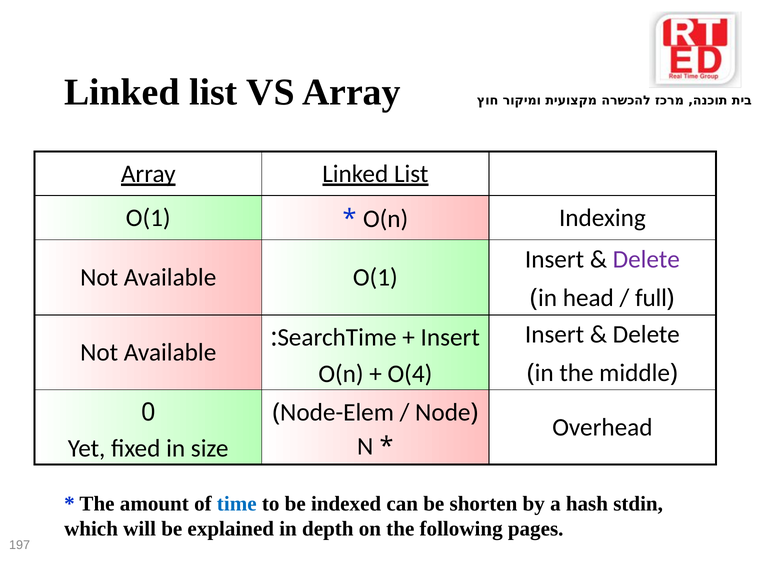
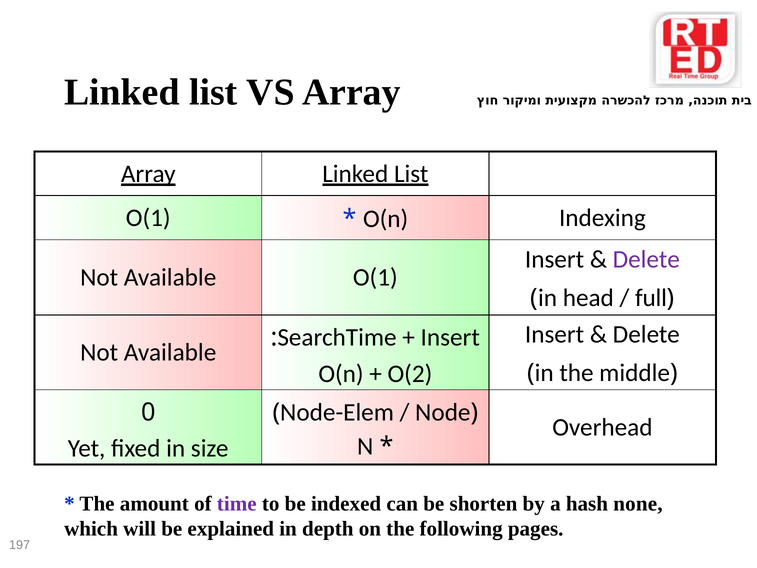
O(4: O(4 -> O(2 (410, 374)
time colour: blue -> purple (237, 504)
stdin: stdin -> none (638, 504)
